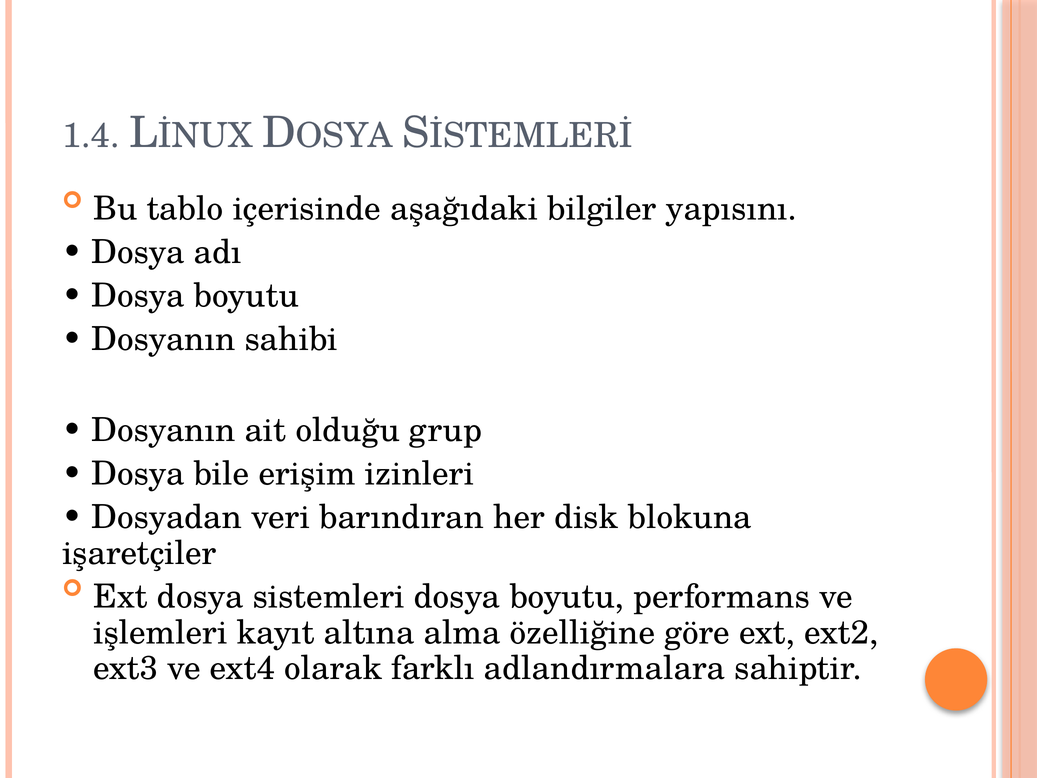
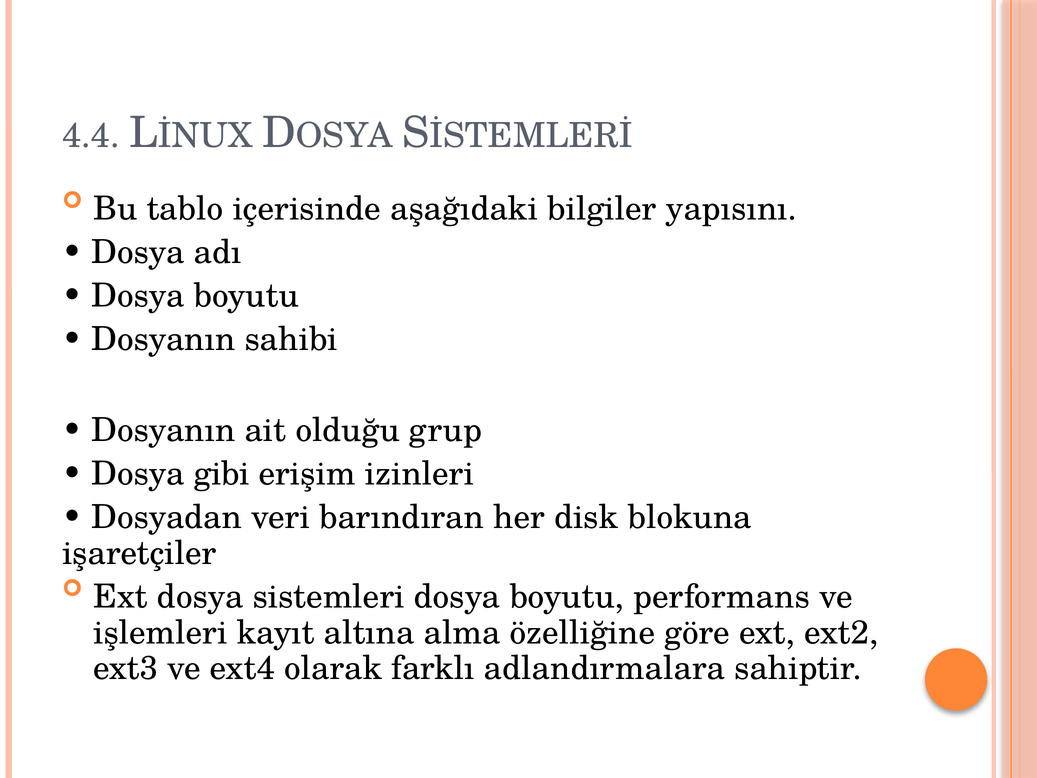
1.4: 1.4 -> 4.4 (91, 136)
bile: bile -> gibi (222, 474)
